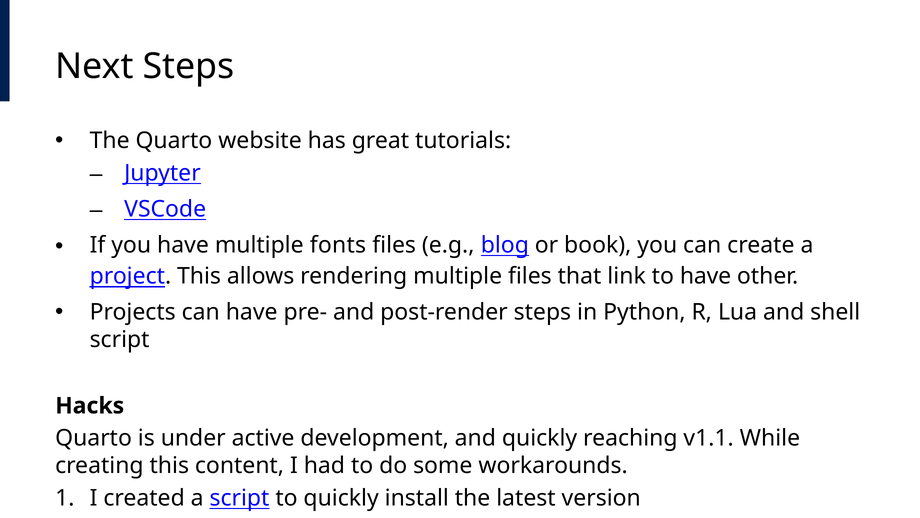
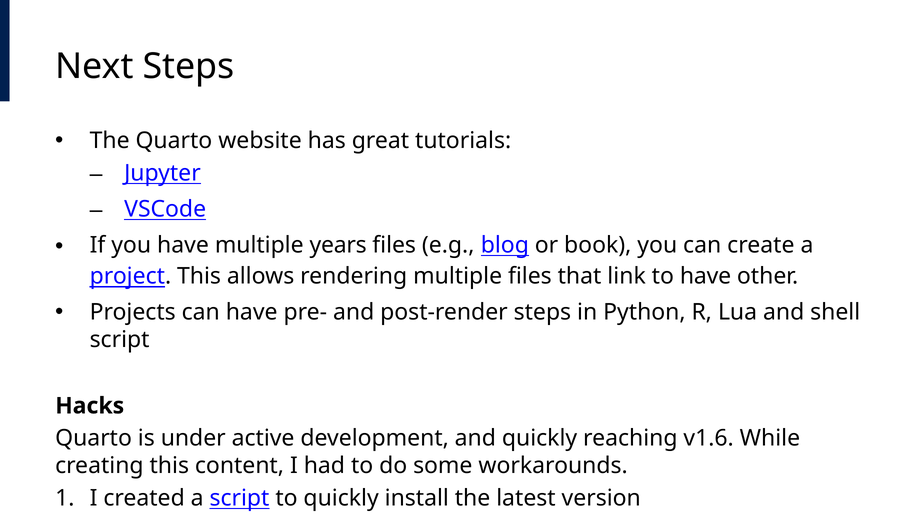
fonts: fonts -> years (338, 245)
v1.1: v1.1 -> v1.6 (709, 438)
